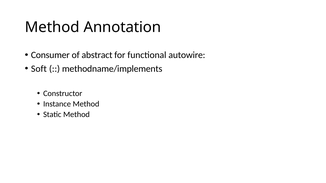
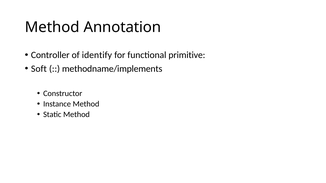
Consumer: Consumer -> Controller (50, 55)
abstract: abstract -> identify (97, 55)
autowire: autowire -> primitive (187, 55)
